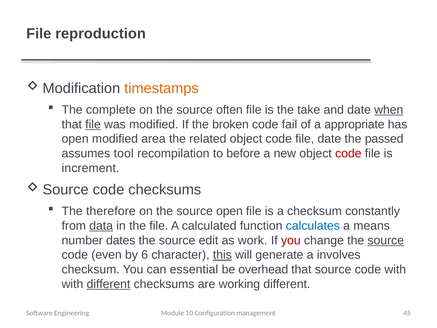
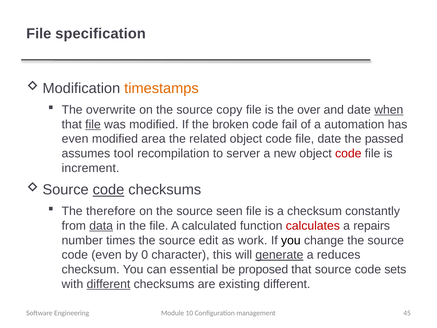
reproduction: reproduction -> specification (101, 34)
complete: complete -> overwrite (111, 110)
often: often -> copy (229, 110)
take: take -> over (309, 110)
appropriate: appropriate -> automation (354, 124)
open: open -> even (75, 139)
before: before -> server (243, 153)
code underline: none -> present (108, 190)
source open: open -> seen (229, 211)
calculates colour: blue -> red (313, 226)
means: means -> repairs (372, 226)
dates: dates -> times (121, 240)
you colour: red -> black (291, 240)
source underline: present -> none (386, 240)
6: 6 -> 0 (145, 255)
this underline: present -> none (222, 255)
generate underline: none -> present (279, 255)
involves: involves -> reduces (339, 255)
overhead: overhead -> proposed (263, 269)
code with: with -> sets (395, 269)
working: working -> existing (239, 284)
